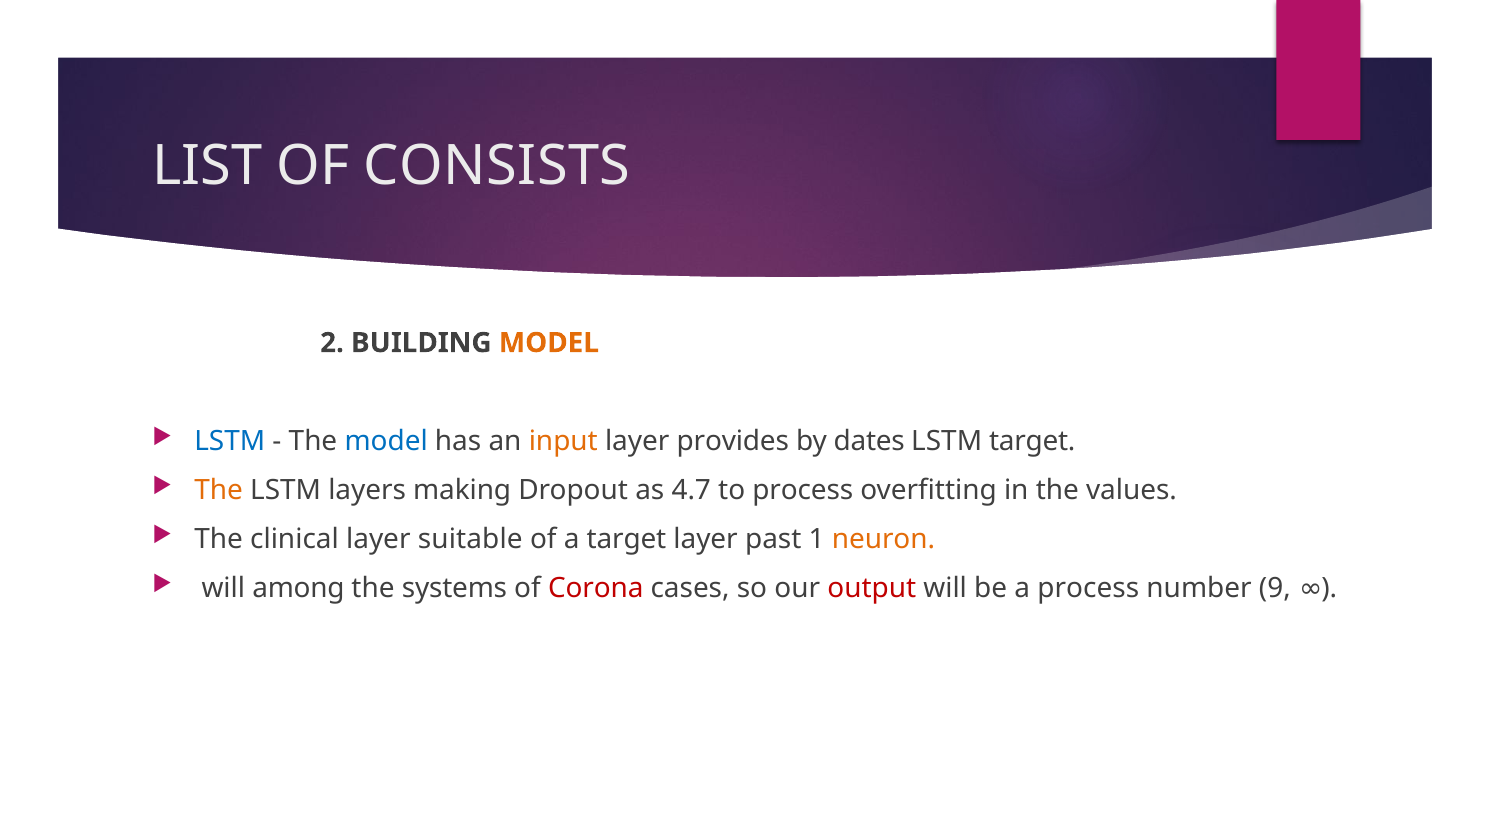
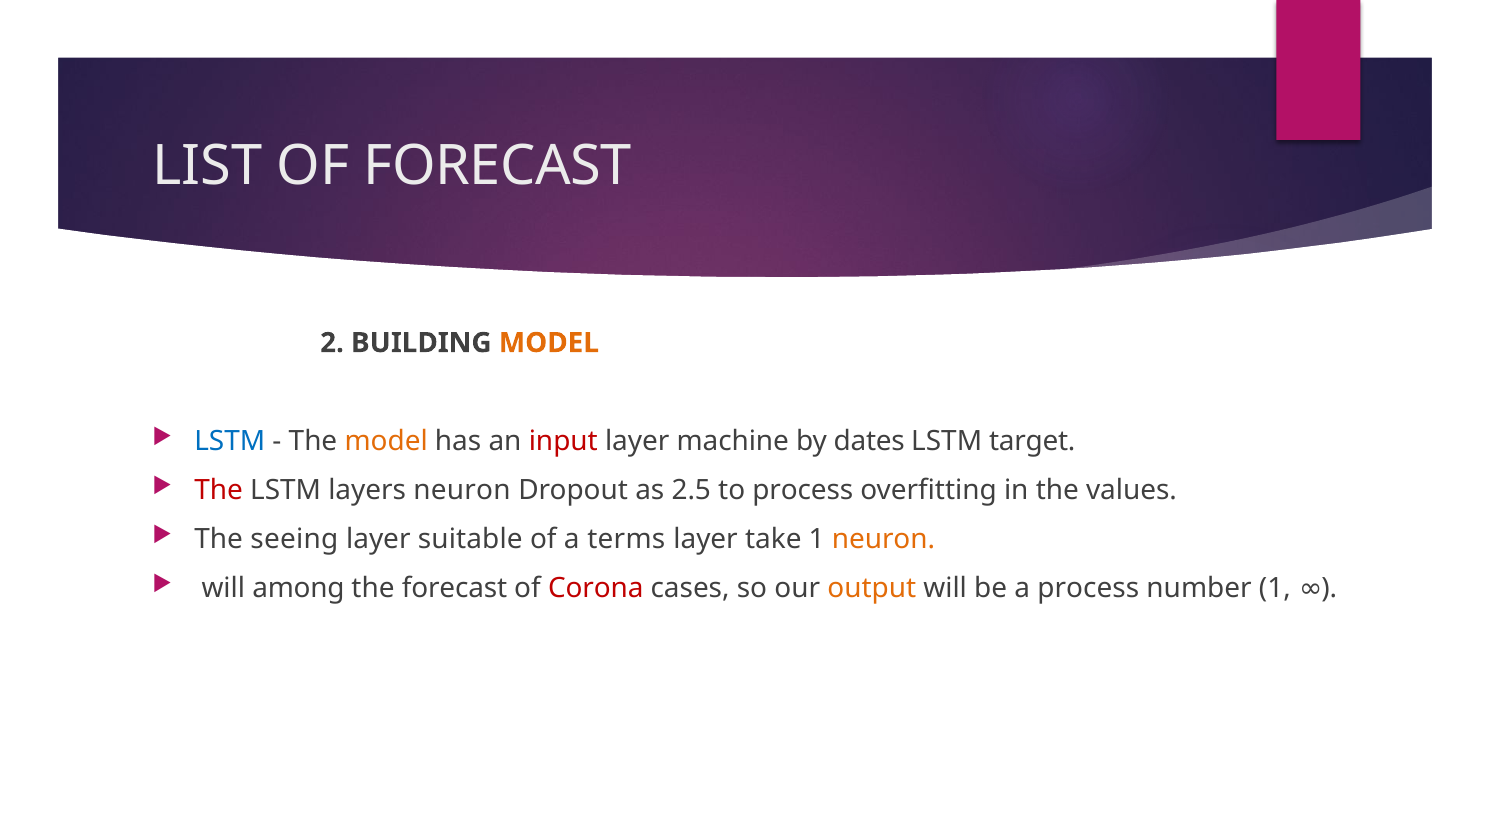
OF CONSISTS: CONSISTS -> FORECAST (498, 166)
model colour: blue -> orange (386, 441)
input colour: orange -> red (563, 441)
provides: provides -> machine (733, 441)
The colour: orange -> red (219, 490)
layers making: making -> neuron (462, 490)
4.7: 4.7 -> 2.5 (691, 490)
clinical: clinical -> seeing (294, 539)
a target: target -> terms (626, 539)
past: past -> take (773, 539)
the systems: systems -> forecast (454, 588)
output colour: red -> orange (872, 588)
number 9: 9 -> 1 (1275, 588)
